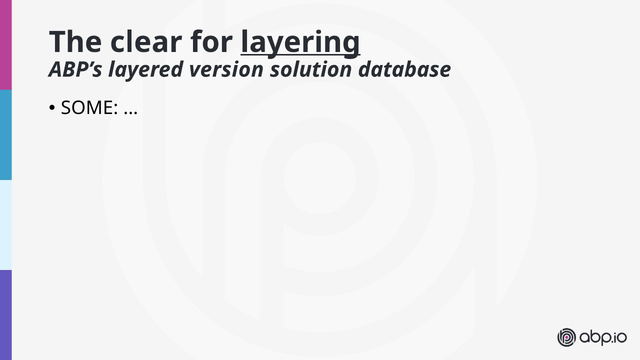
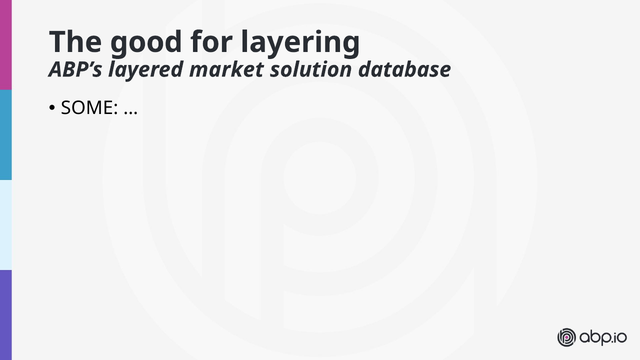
clear: clear -> good (146, 42)
layering underline: present -> none (301, 42)
version: version -> market (226, 70)
